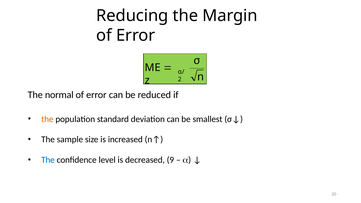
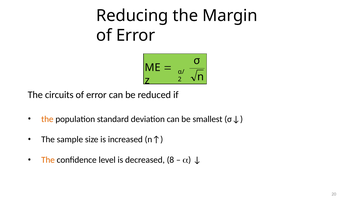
normal: normal -> circuits (59, 95)
The colour: blue -> orange (48, 160)
9: 9 -> 8 (170, 160)
